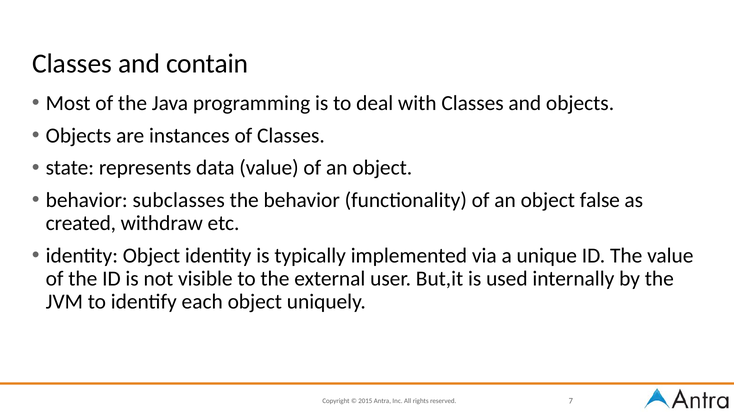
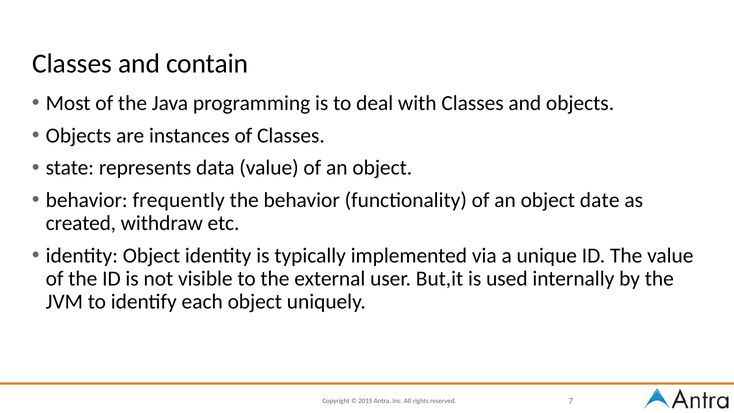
subclasses: subclasses -> frequently (179, 200)
false: false -> date (600, 200)
